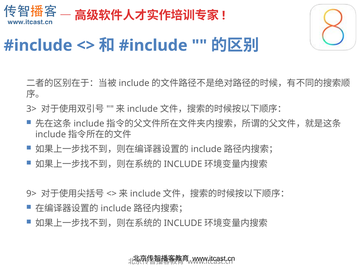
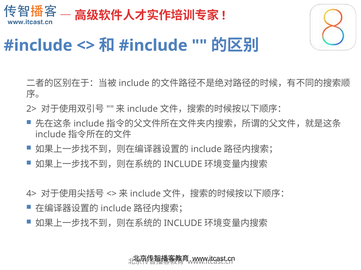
3>: 3> -> 2> (31, 109)
9>: 9> -> 4> (31, 194)
